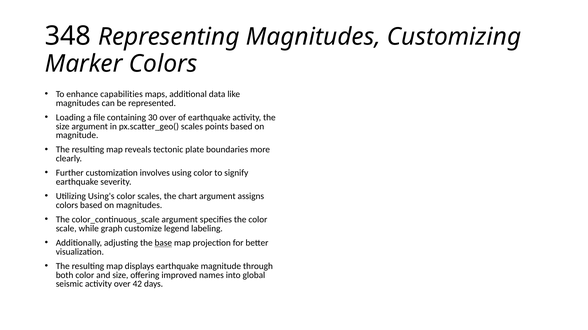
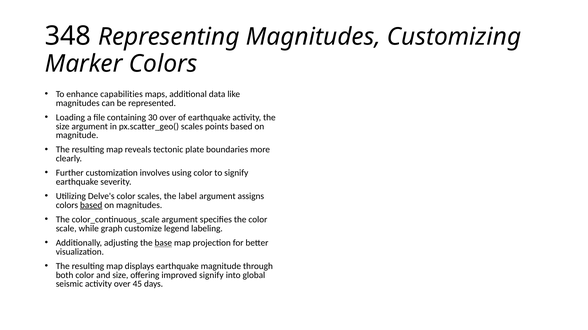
Using's: Using's -> Delve's (101, 197)
chart: chart -> label (188, 197)
based underline: none -> present (91, 206)
improved names: names -> signify (211, 276)
42: 42 -> 45 (137, 285)
